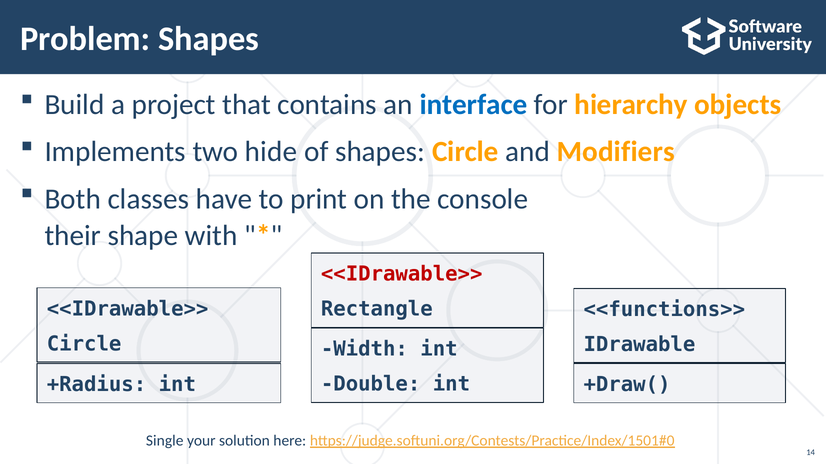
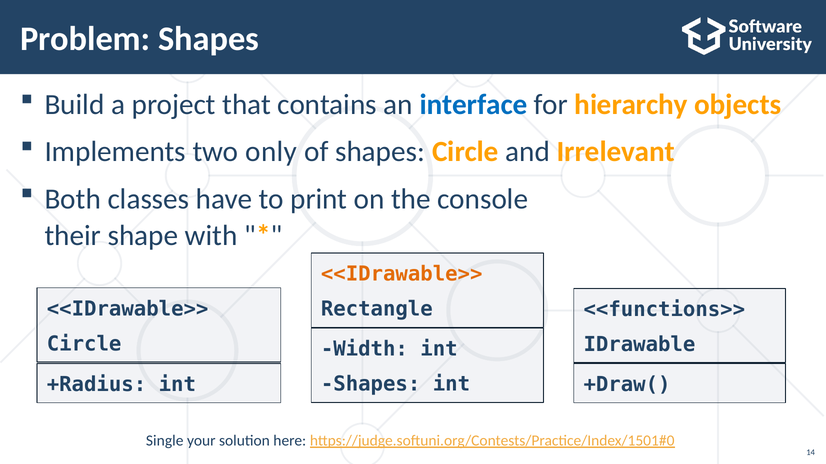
hide: hide -> only (271, 152)
Modifiers: Modifiers -> Irrelevant (616, 152)
<<IDrawable>> colour: red -> orange (402, 274)
Double: Double -> Shapes (371, 385)
